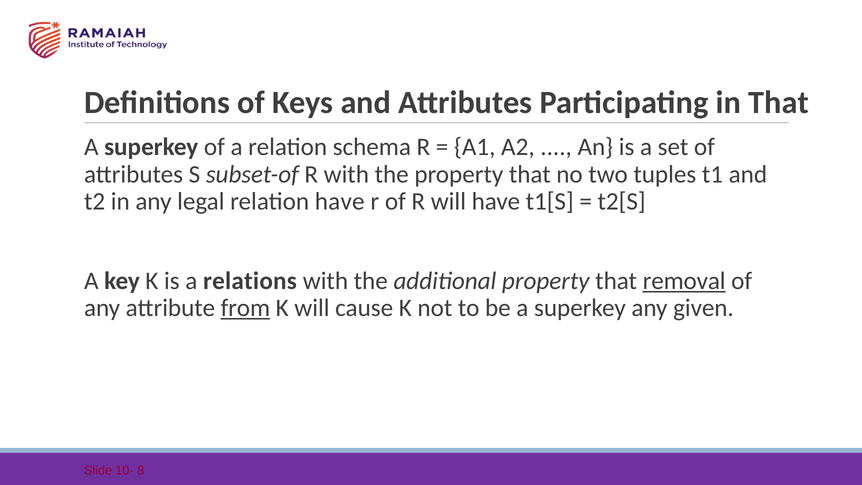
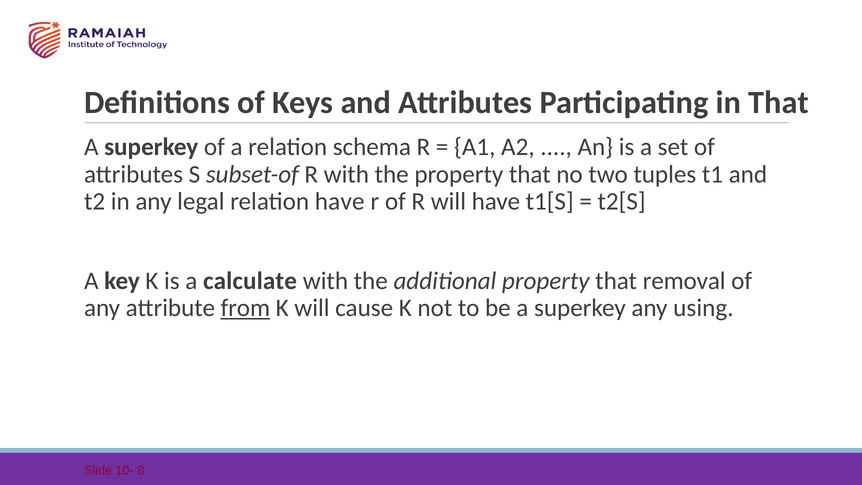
relations: relations -> calculate (250, 281)
removal underline: present -> none (684, 281)
given: given -> using (703, 308)
